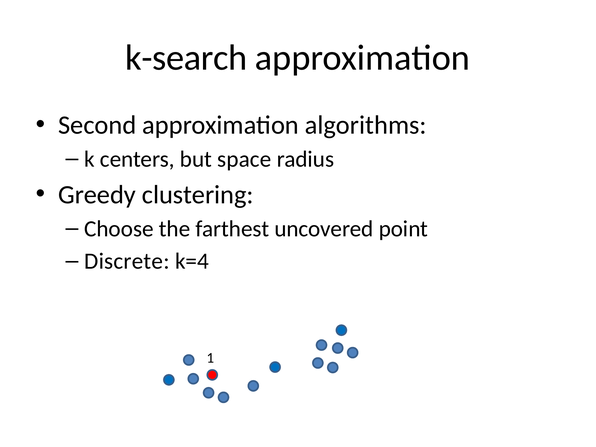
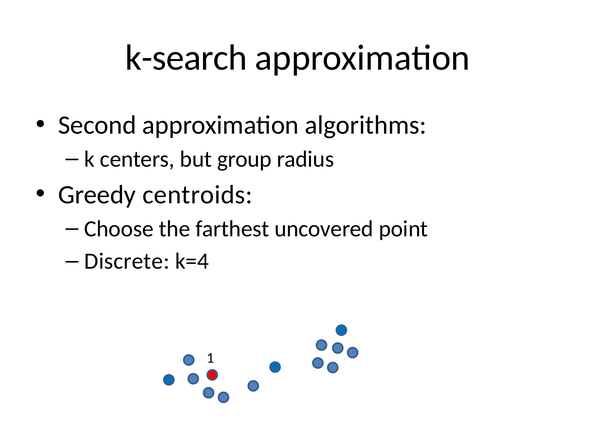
space: space -> group (244, 159)
clustering: clustering -> centroids (198, 195)
